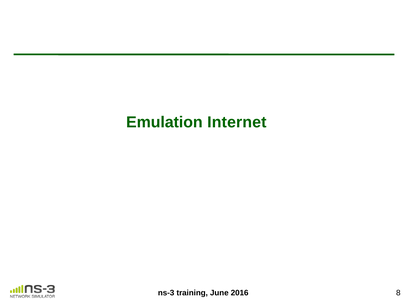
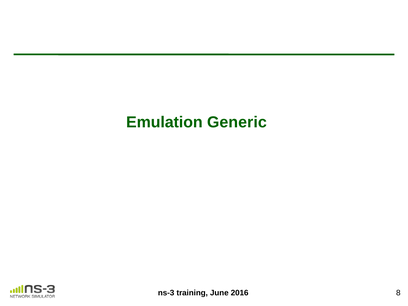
Internet: Internet -> Generic (237, 122)
